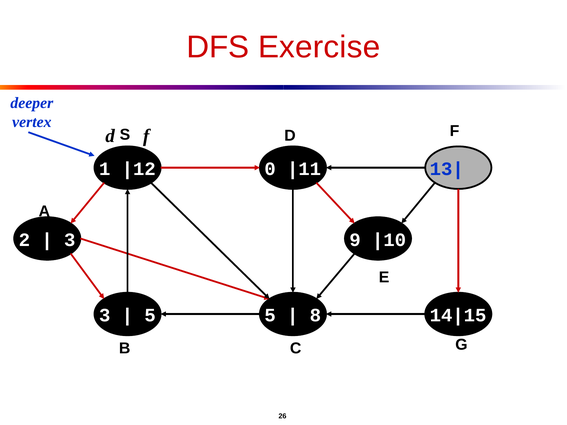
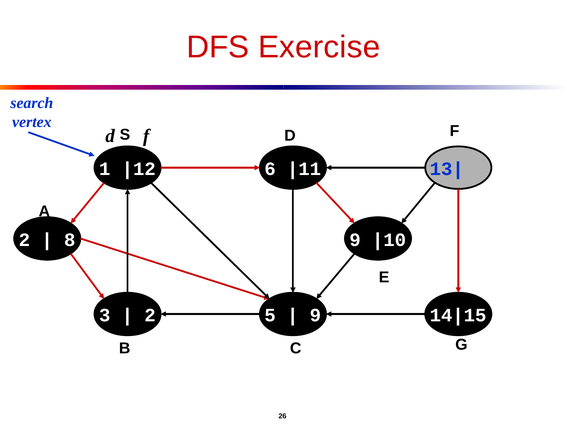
deeper: deeper -> search (32, 103)
0: 0 -> 6 (270, 169)
3: 3 -> 8 (70, 240)
5: 5 -> 2 (150, 316)
8: 8 -> 9 (316, 316)
